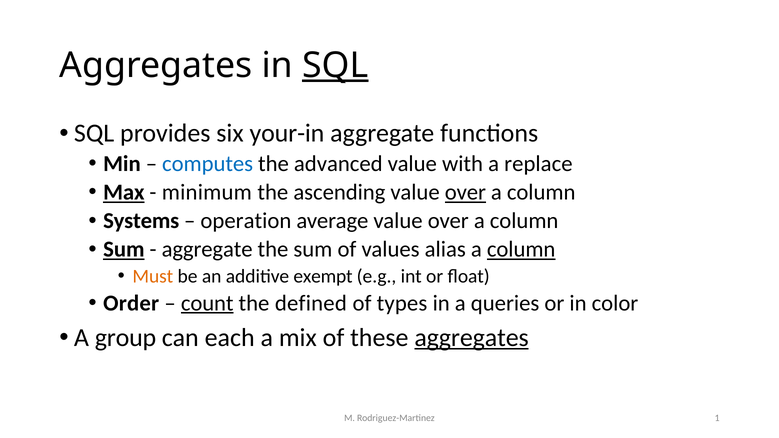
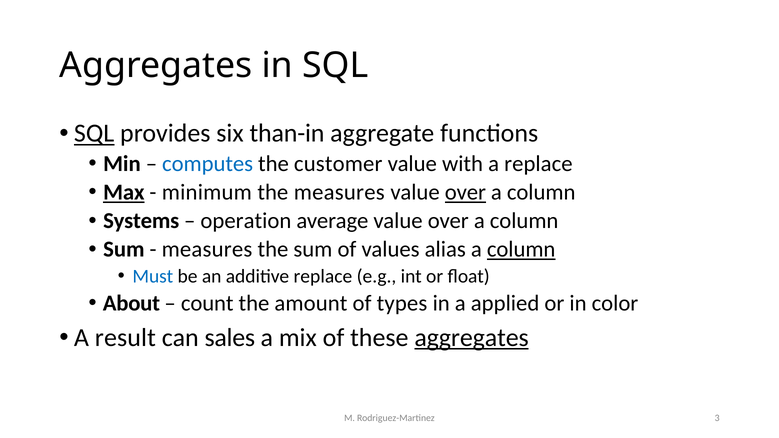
SQL underline: present -> none (335, 65)
SQL underline: none -> present (94, 133)
your-in: your-in -> than-in (287, 133)
advanced: advanced -> customer (338, 164)
the ascending: ascending -> measures (339, 192)
Sum underline: present -> none (124, 250)
aggregate: aggregate -> measures (207, 250)
Must colour: orange -> blue (153, 276)
additive exempt: exempt -> replace (323, 276)
Order: Order -> About (131, 303)
count underline: present -> none (207, 303)
defined: defined -> amount (311, 303)
queries: queries -> applied (505, 303)
group: group -> result (125, 338)
each: each -> sales (230, 338)
1: 1 -> 3 (717, 418)
